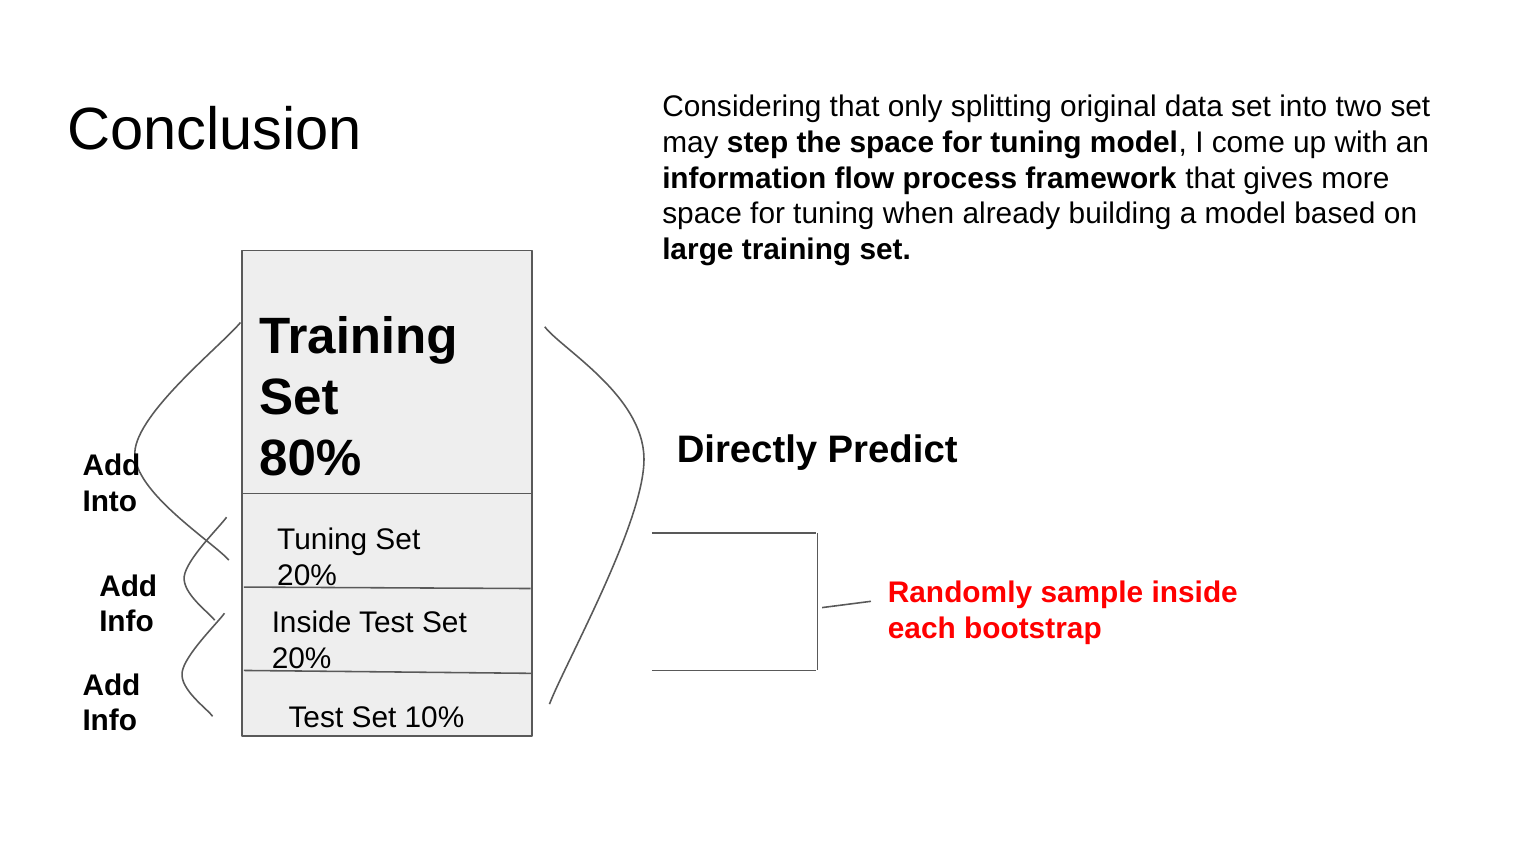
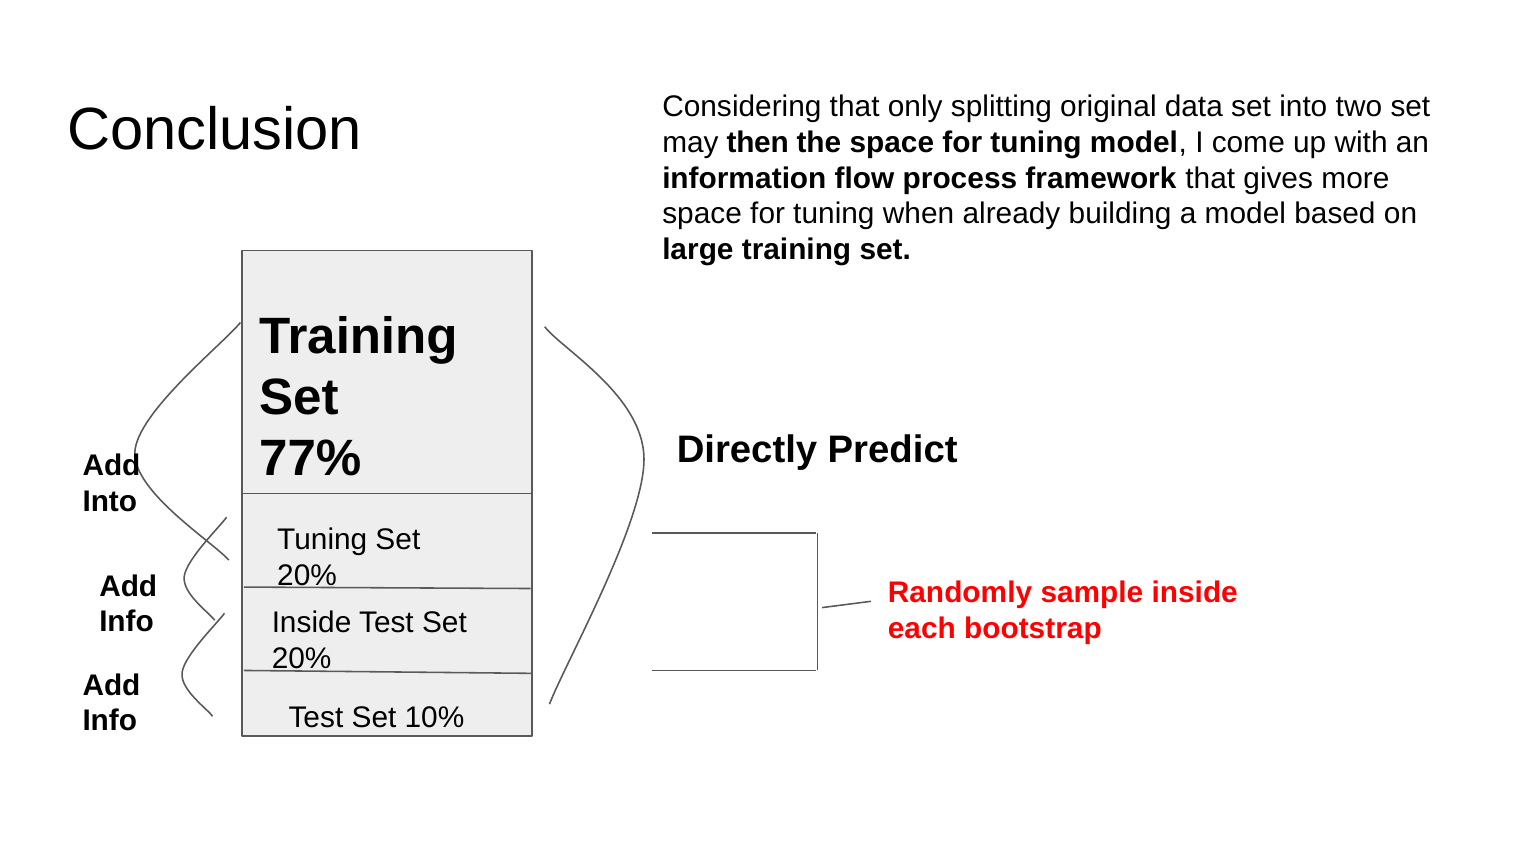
step: step -> then (758, 142)
80%: 80% -> 77% (310, 459)
